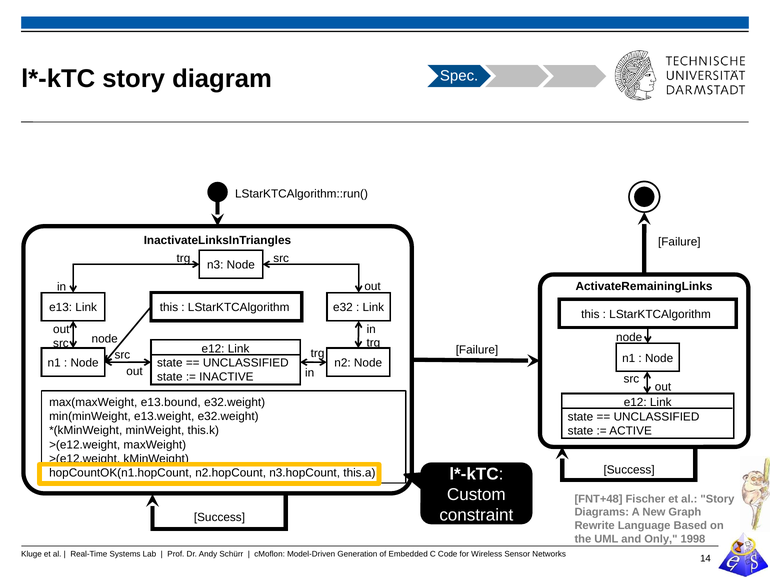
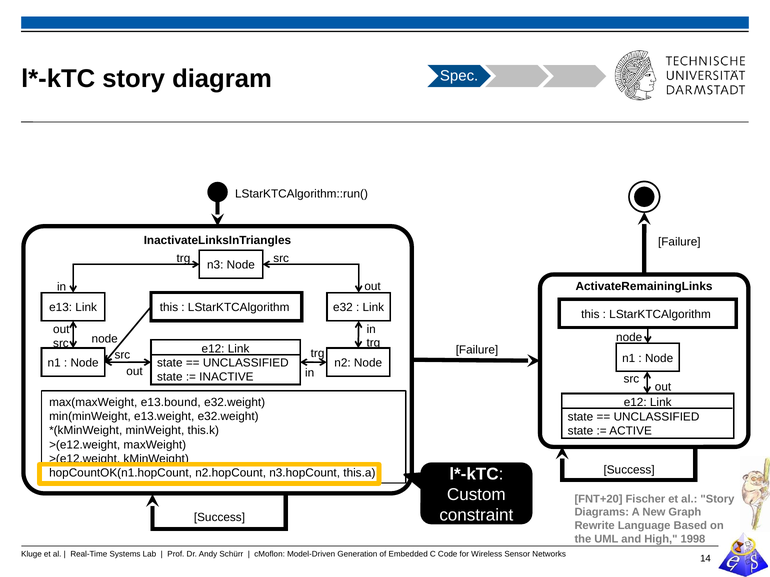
FNT+48: FNT+48 -> FNT+20 (599, 499)
Only: Only -> High (661, 540)
